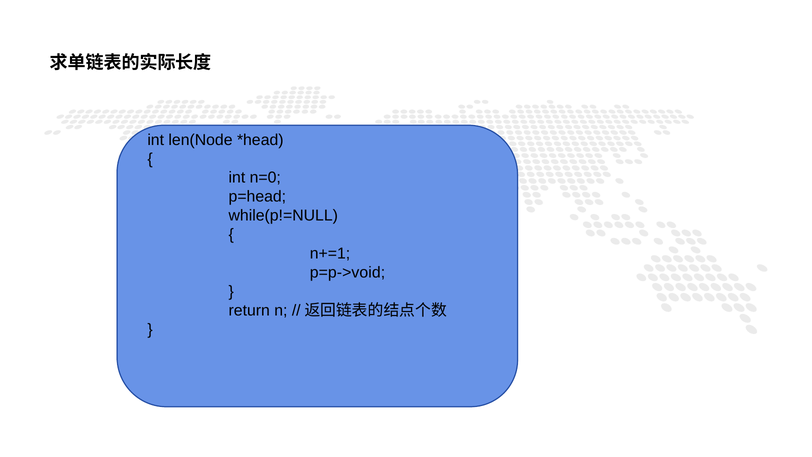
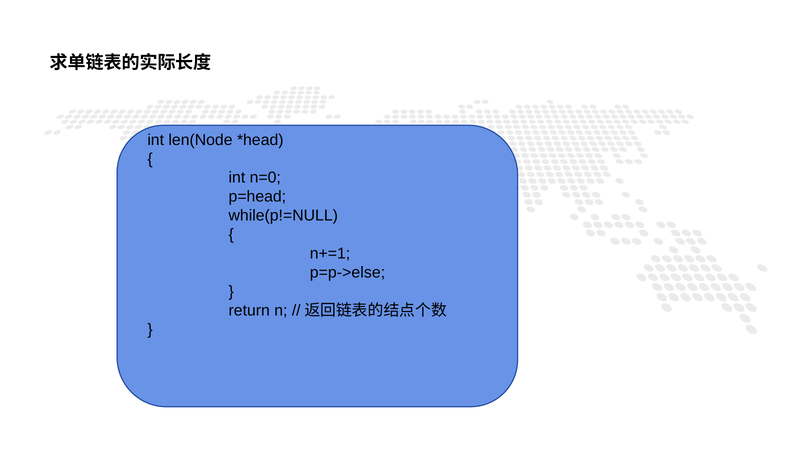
p=p->void: p=p->void -> p=p->else (348, 272)
